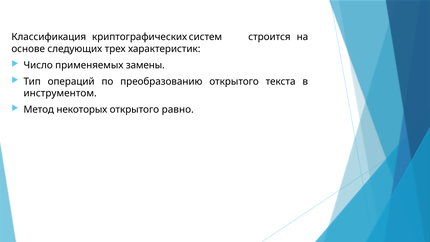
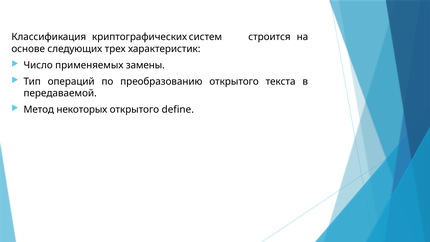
инструментом: инструментом -> передаваемой (60, 93)
равно: равно -> define (178, 110)
